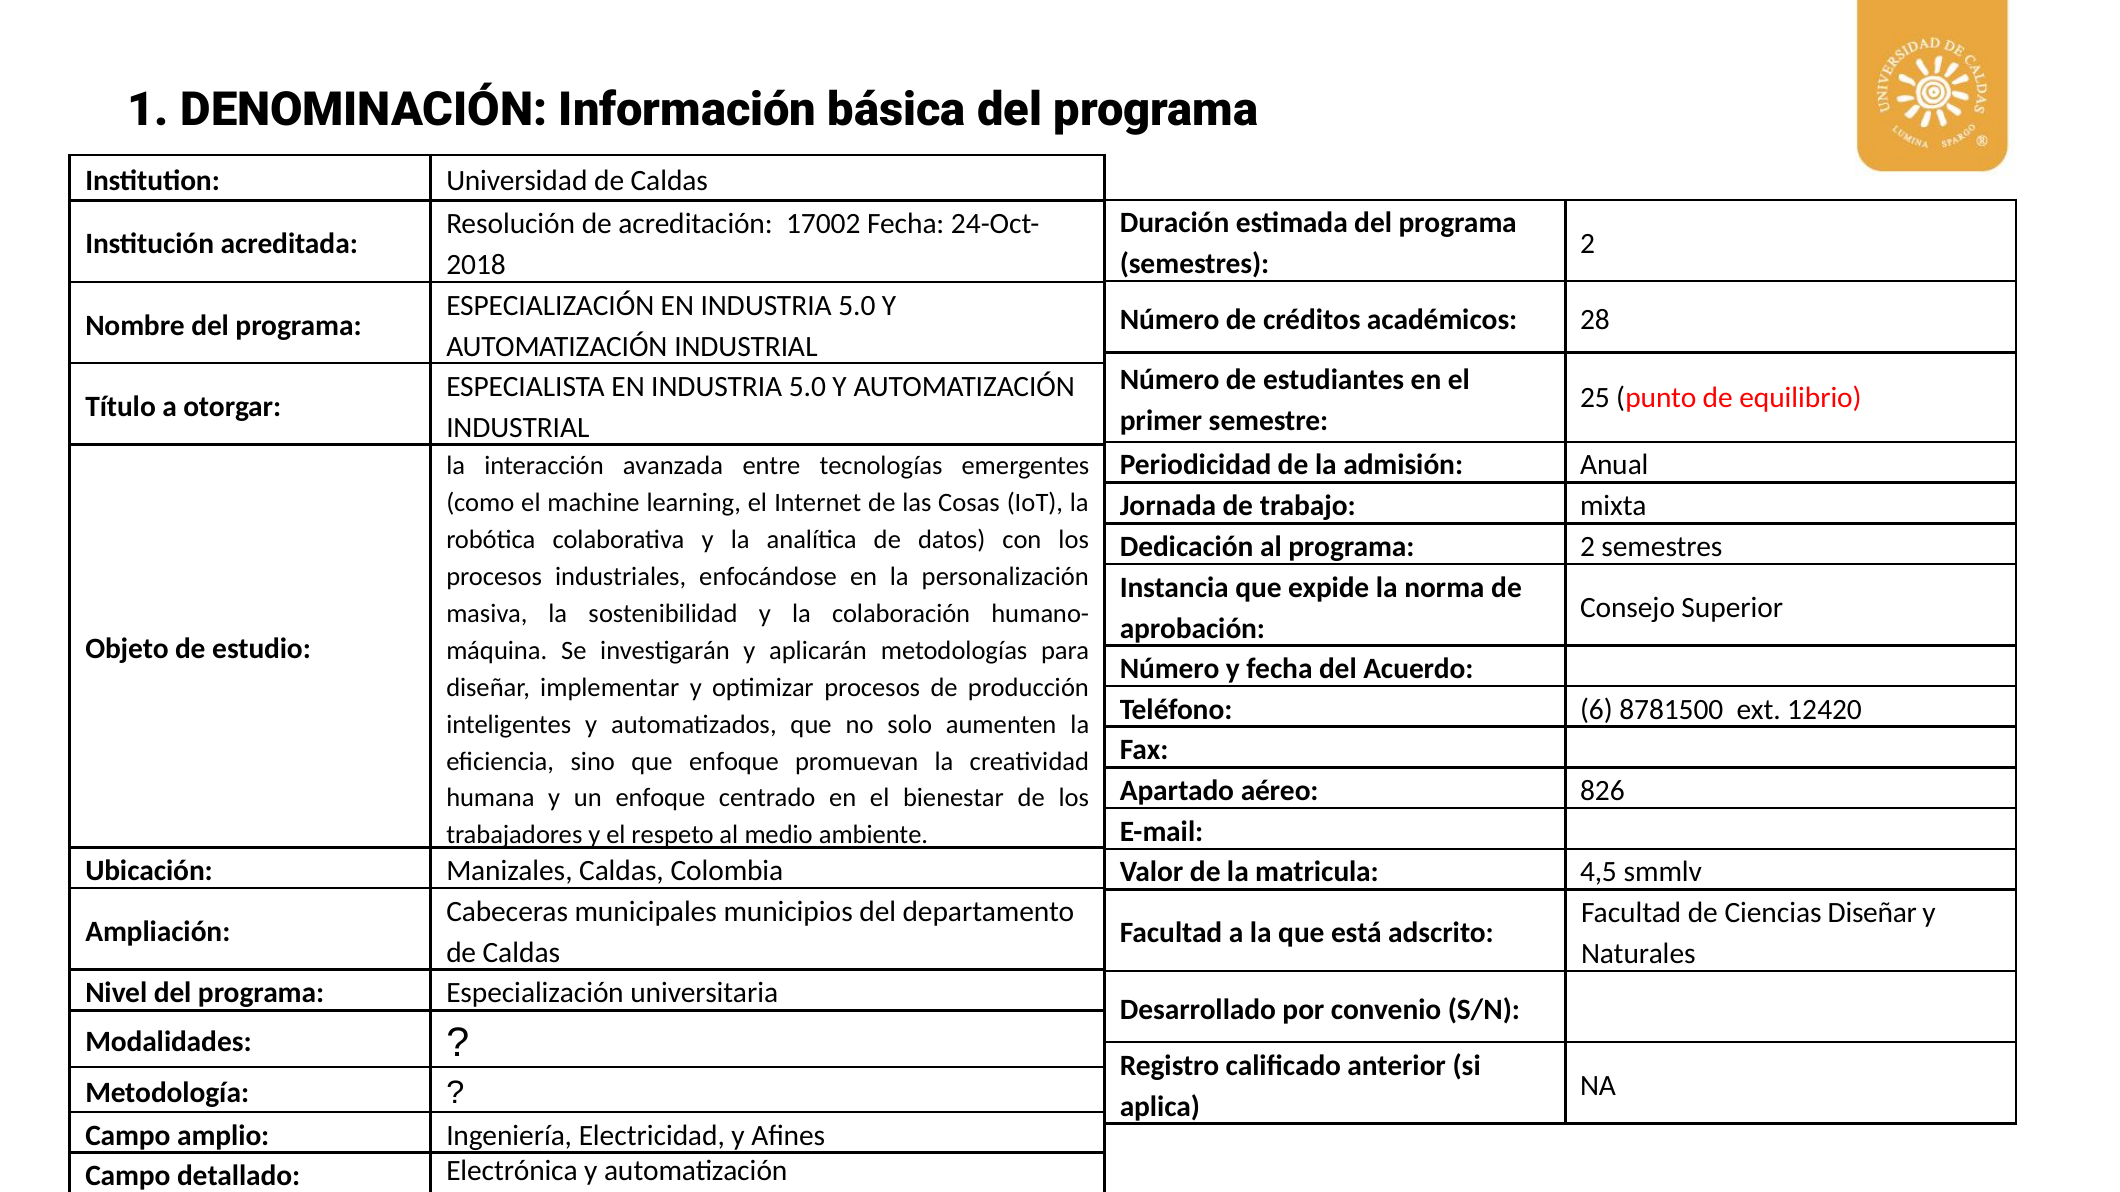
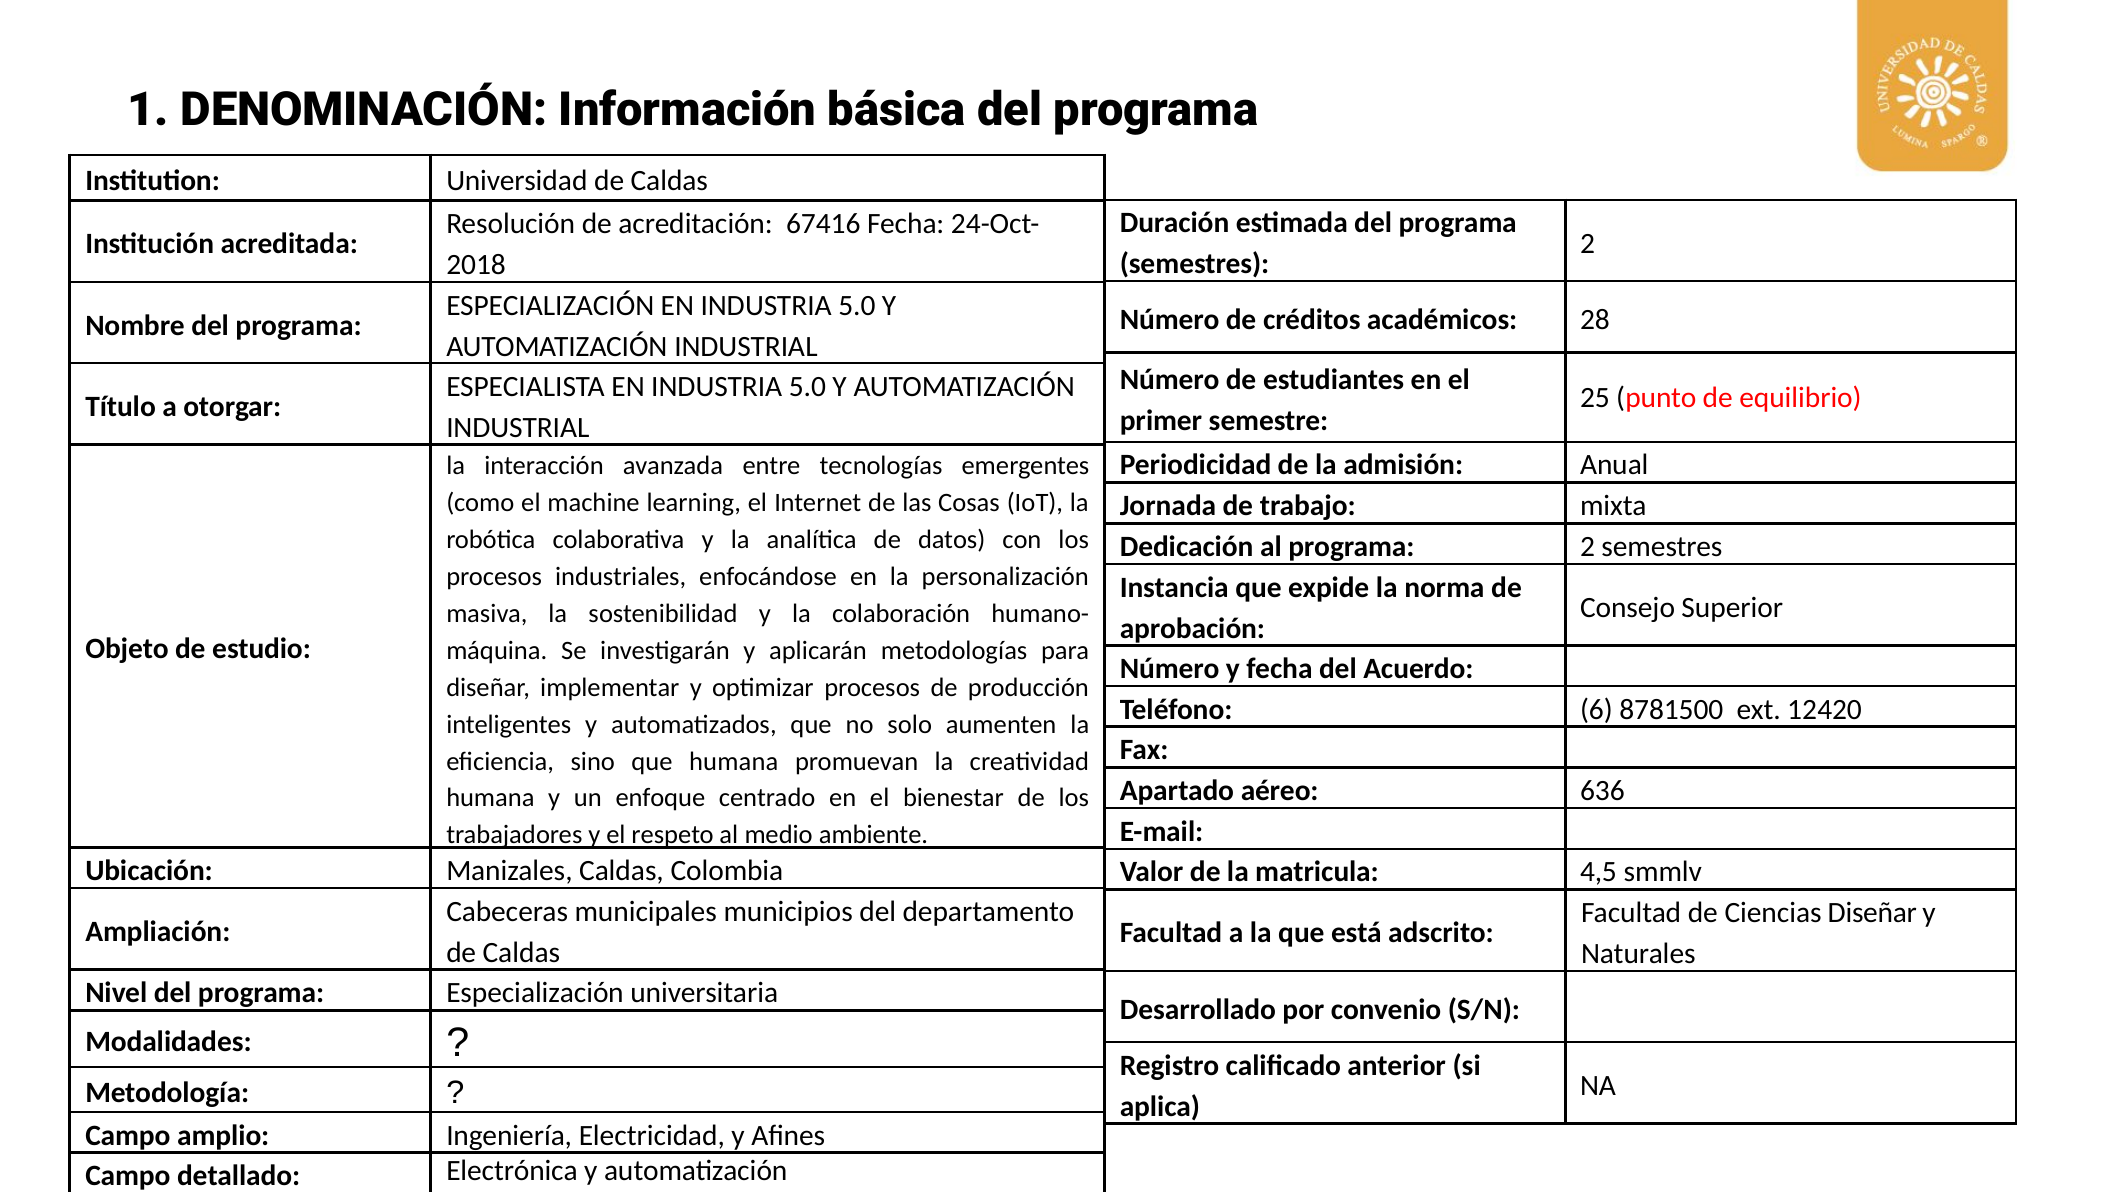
17002: 17002 -> 67416 (823, 224)
que enfoque: enfoque -> humana (734, 762)
826: 826 -> 636 (1602, 791)
